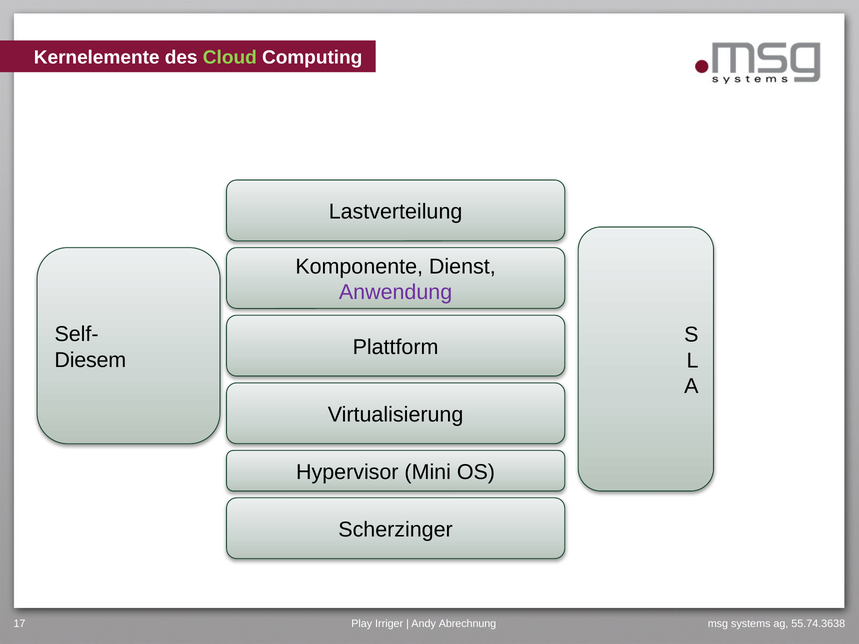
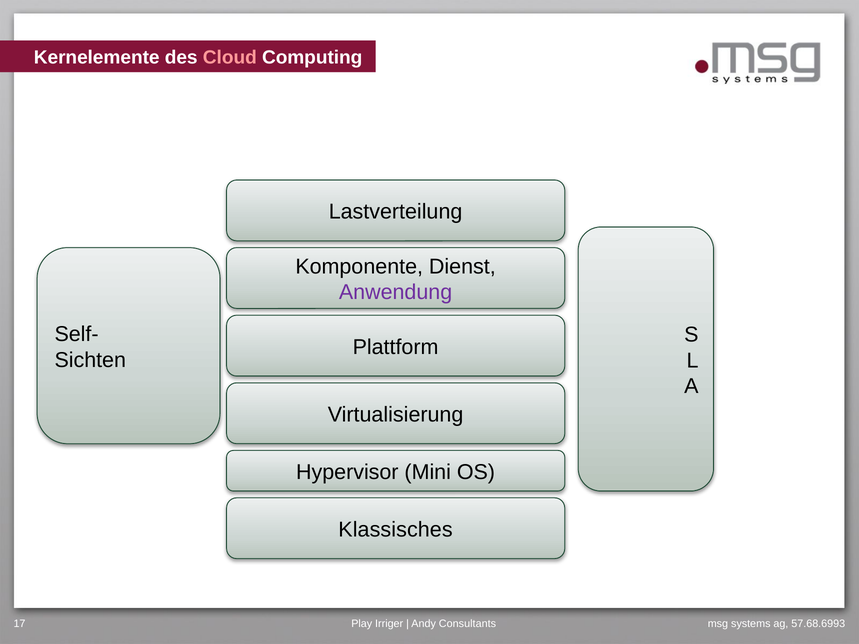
Cloud colour: light green -> pink (230, 58)
Diesem: Diesem -> Sichten (90, 360)
Scherzinger: Scherzinger -> Klassisches (395, 530)
55.74.3638: 55.74.3638 -> 57.68.6993 (818, 624)
Abrechnung: Abrechnung -> Consultants (467, 624)
